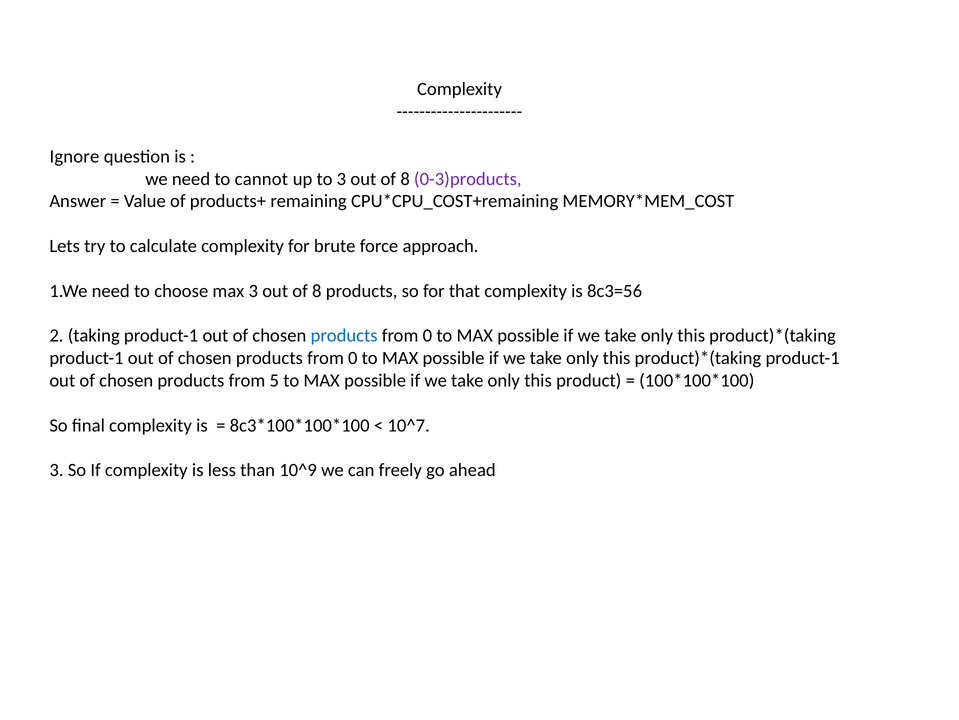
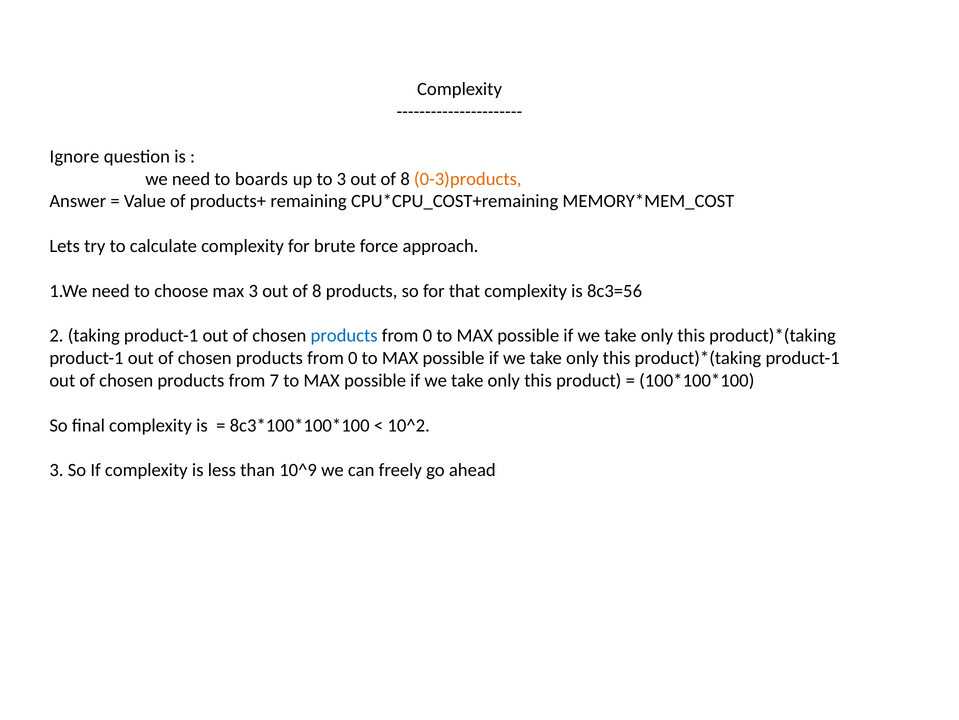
cannot: cannot -> boards (261, 179)
0-3)products colour: purple -> orange (468, 179)
5: 5 -> 7 (274, 380)
10^7: 10^7 -> 10^2 (409, 425)
